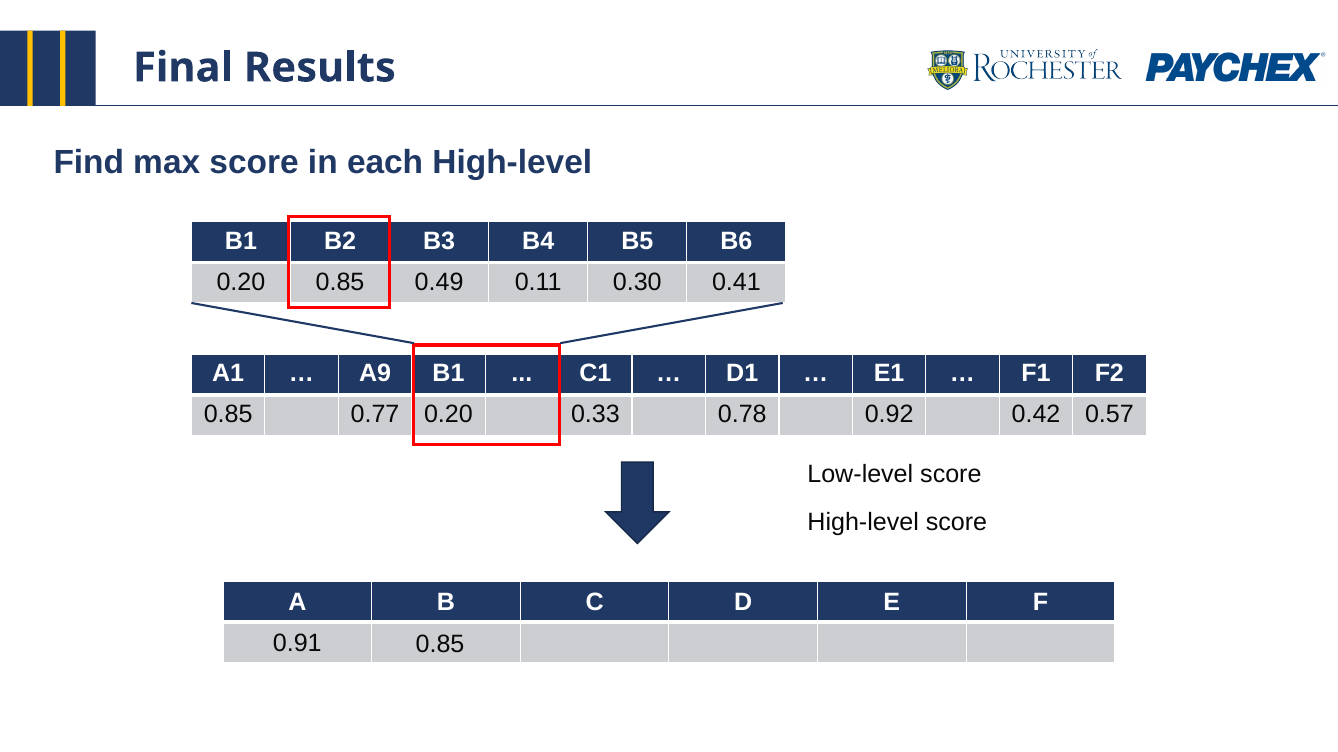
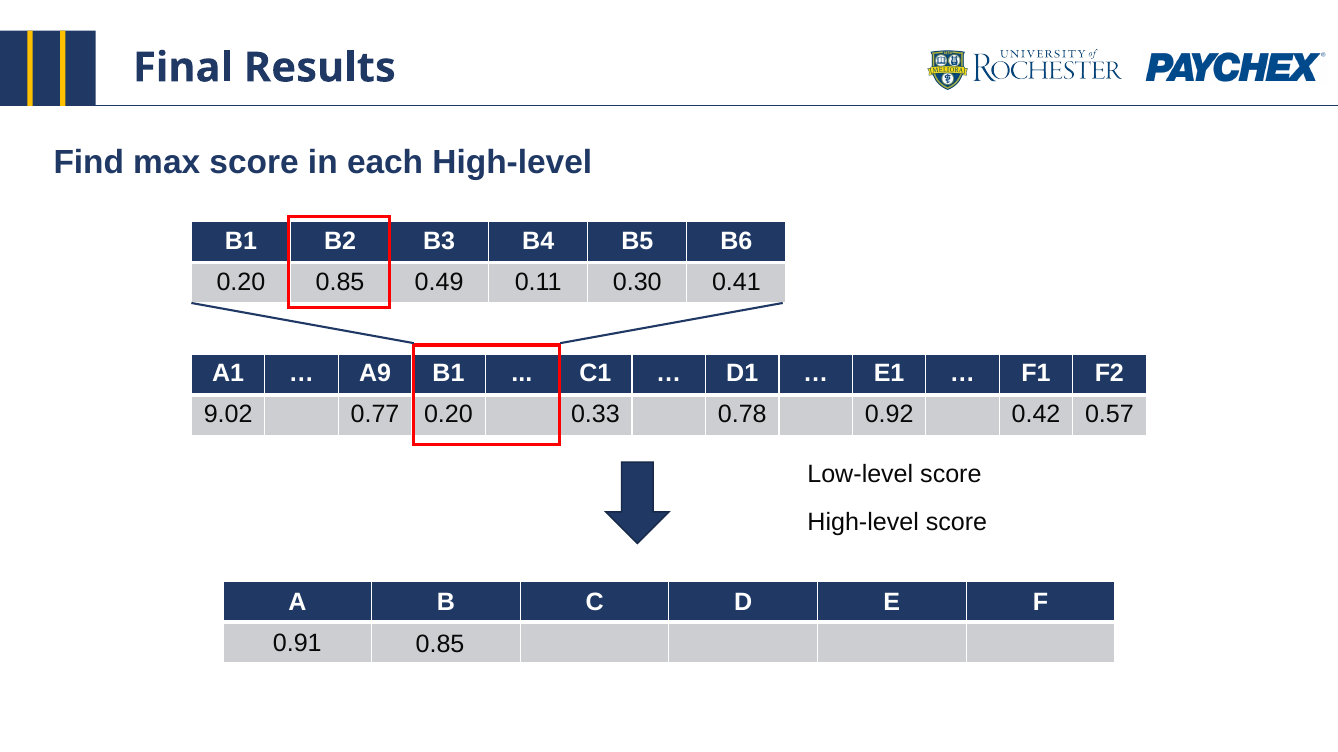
0.85: 0.85 -> 9.02 (228, 415)
